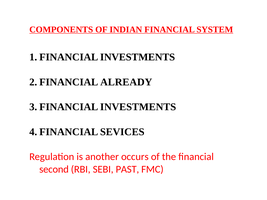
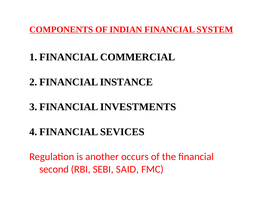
INVESTMENTS: INVESTMENTS -> COMMERCIAL (138, 57)
ALREADY: ALREADY -> INSTANCE (126, 82)
PAST: PAST -> SAID (127, 169)
